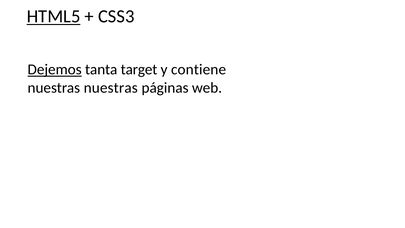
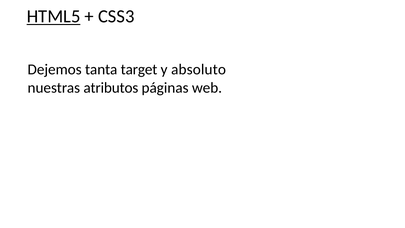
Dejemos underline: present -> none (55, 70)
contiene: contiene -> absoluto (199, 70)
nuestras nuestras: nuestras -> atributos (111, 88)
